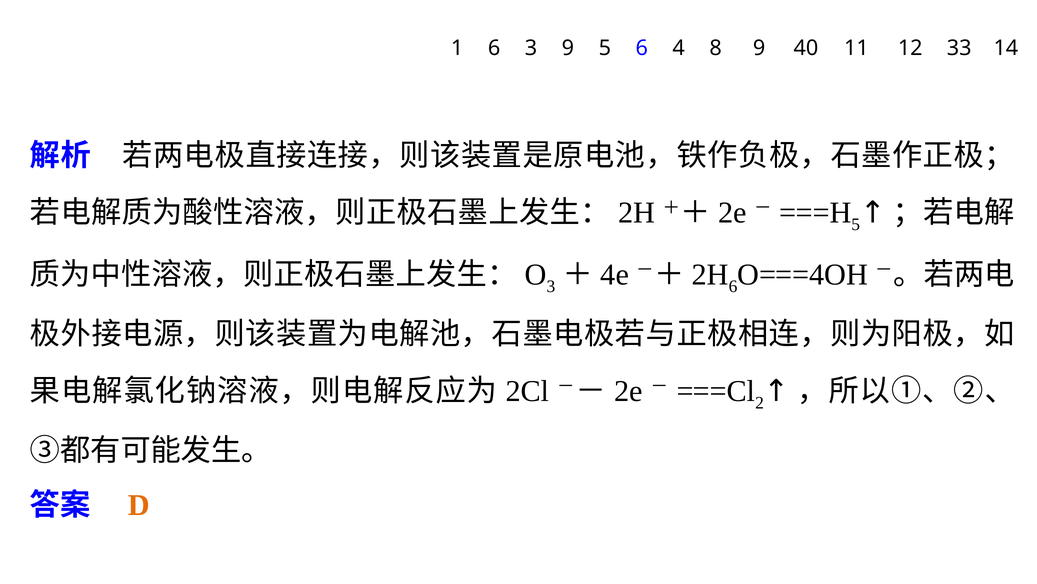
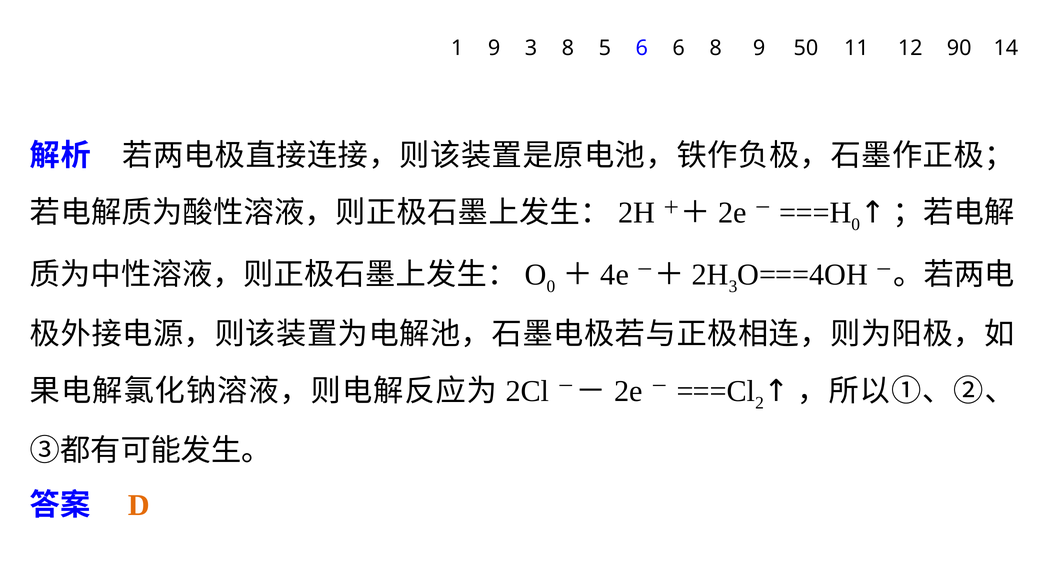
1 6: 6 -> 9 (494, 48)
3 9: 9 -> 8 (568, 48)
6 4: 4 -> 6 (679, 48)
40: 40 -> 50 (806, 48)
33: 33 -> 90 (959, 48)
5: 5 -> 0 (856, 224)
3: 3 -> 0 (551, 286)
6: 6 -> 3 (733, 286)
